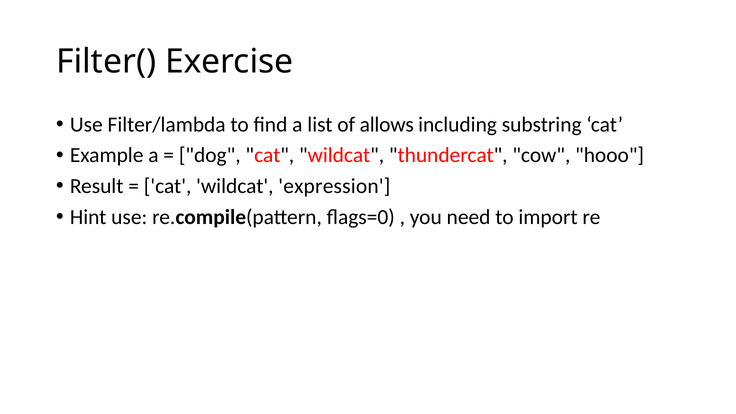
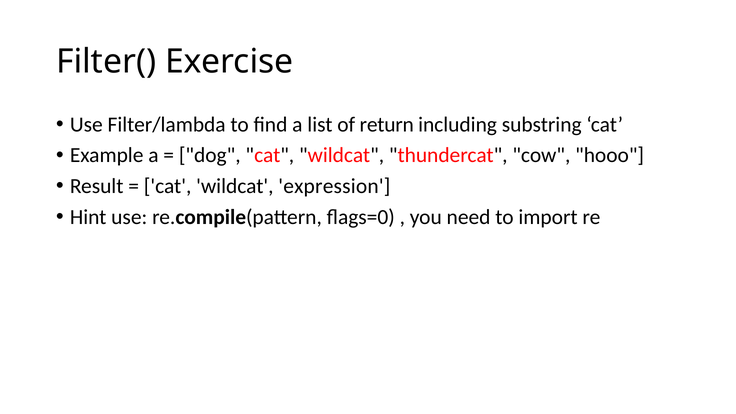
allows: allows -> return (387, 124)
